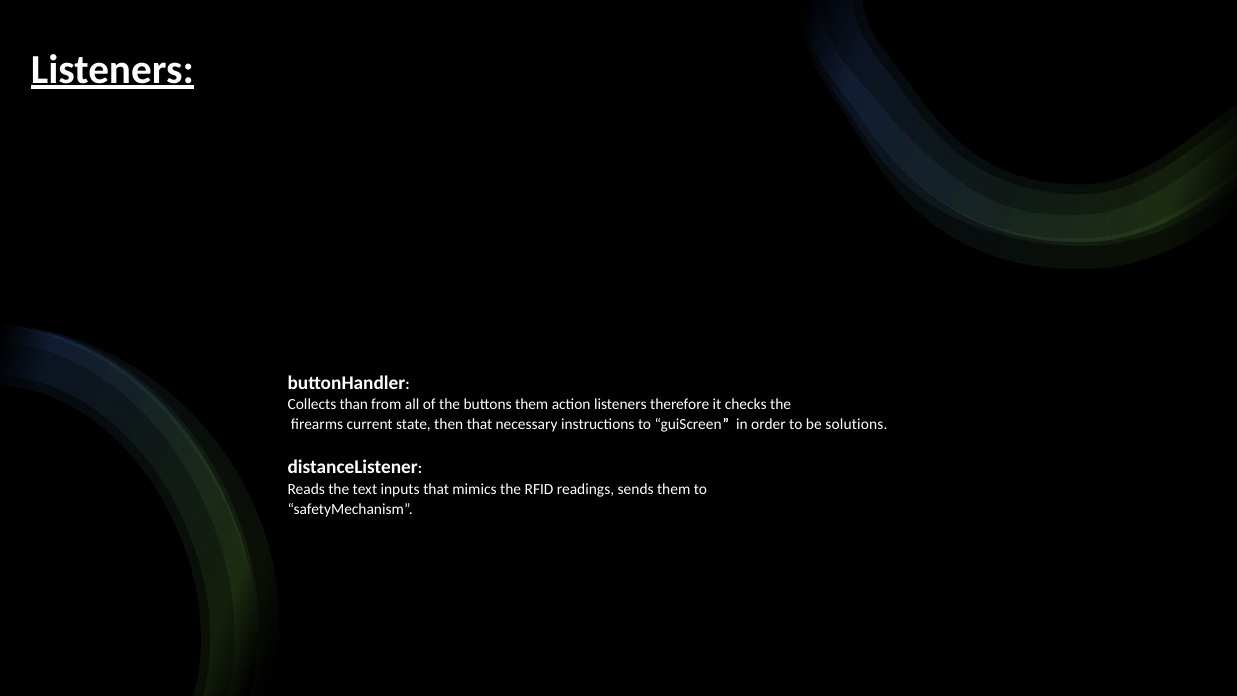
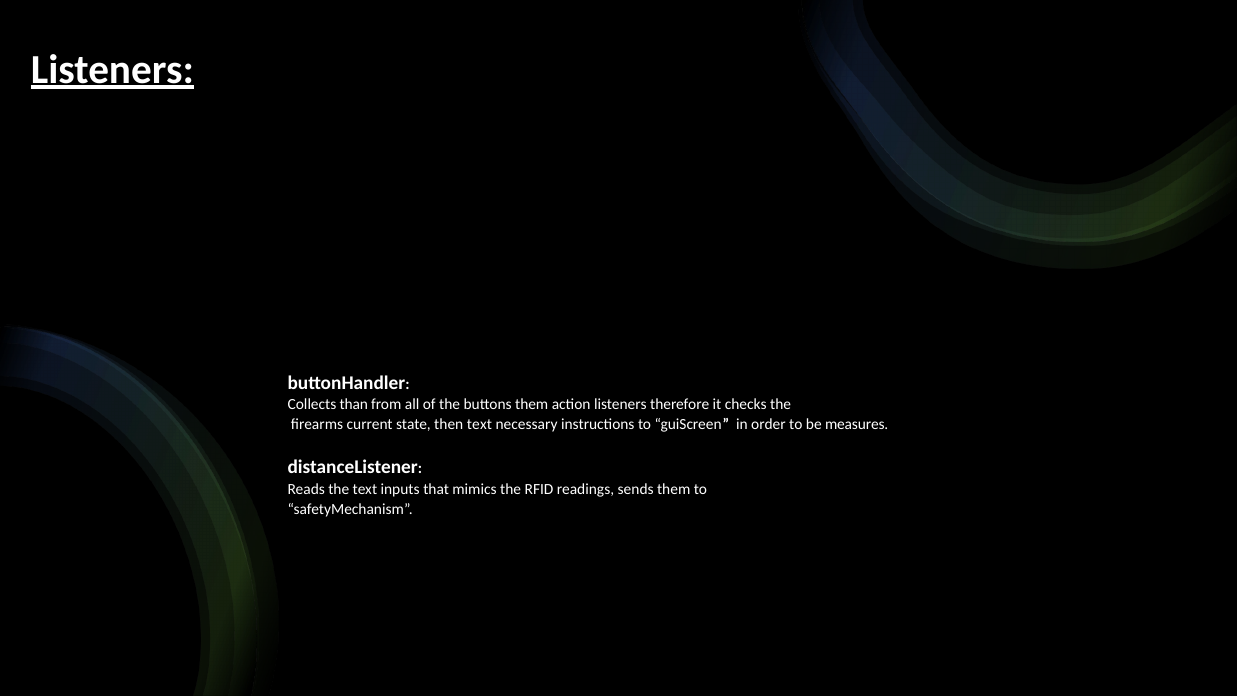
then that: that -> text (479, 425)
solutions: solutions -> measures (857, 425)
